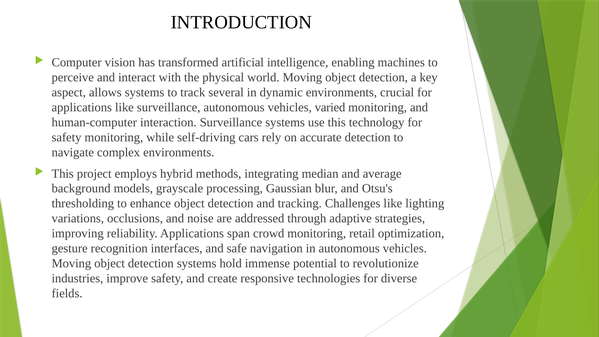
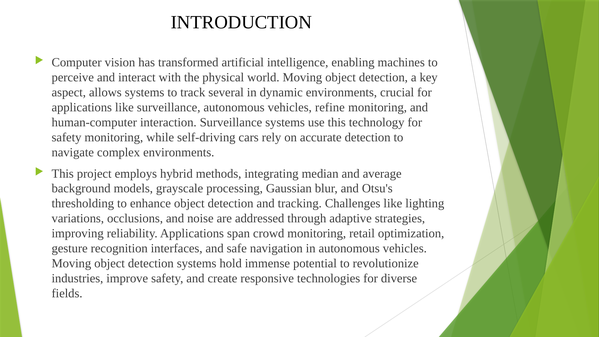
varied: varied -> refine (330, 107)
